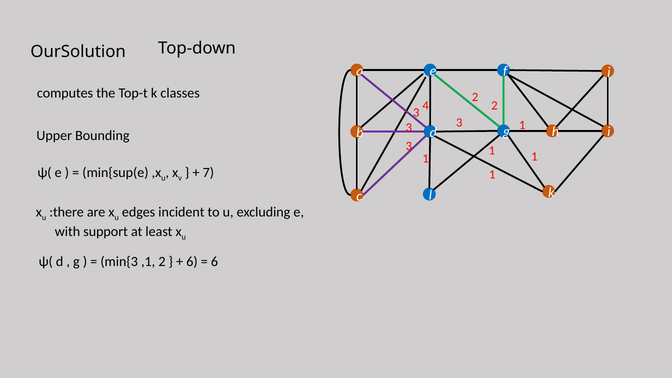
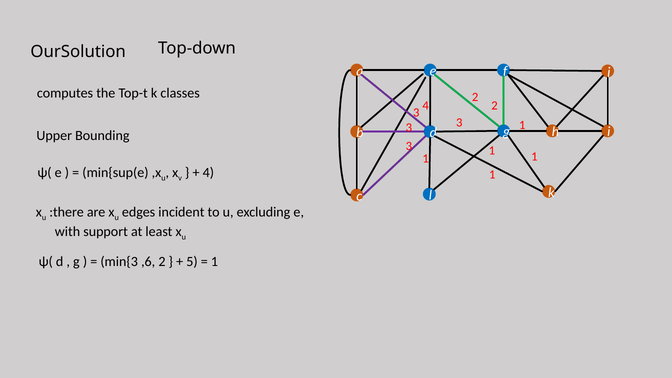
7: 7 -> 4 (208, 173)
,1: ,1 -> ,6 (148, 262)
6: 6 -> 5 (192, 262)
6: 6 -> 1 (215, 262)
